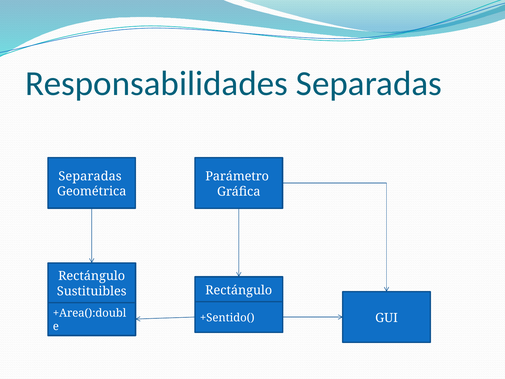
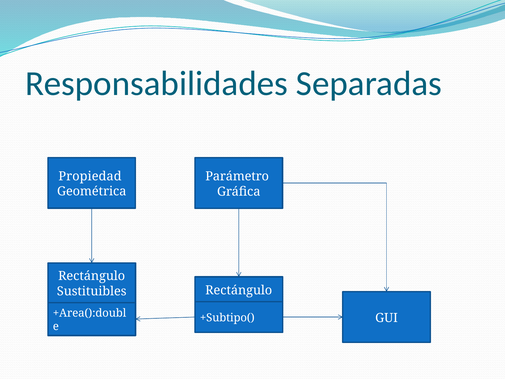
Separadas: Separadas -> Propiedad (90, 176)
+Sentido(: +Sentido( -> +Subtipo( (227, 318)
